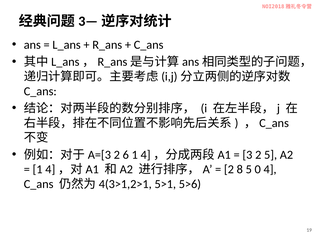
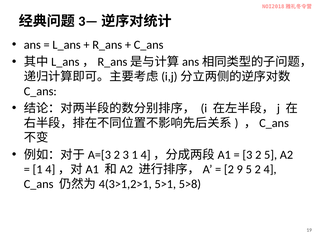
2 6: 6 -> 3 (126, 155)
8: 8 -> 9 (240, 170)
5 0: 0 -> 2 (258, 170)
5>6: 5>6 -> 5>8 (190, 184)
